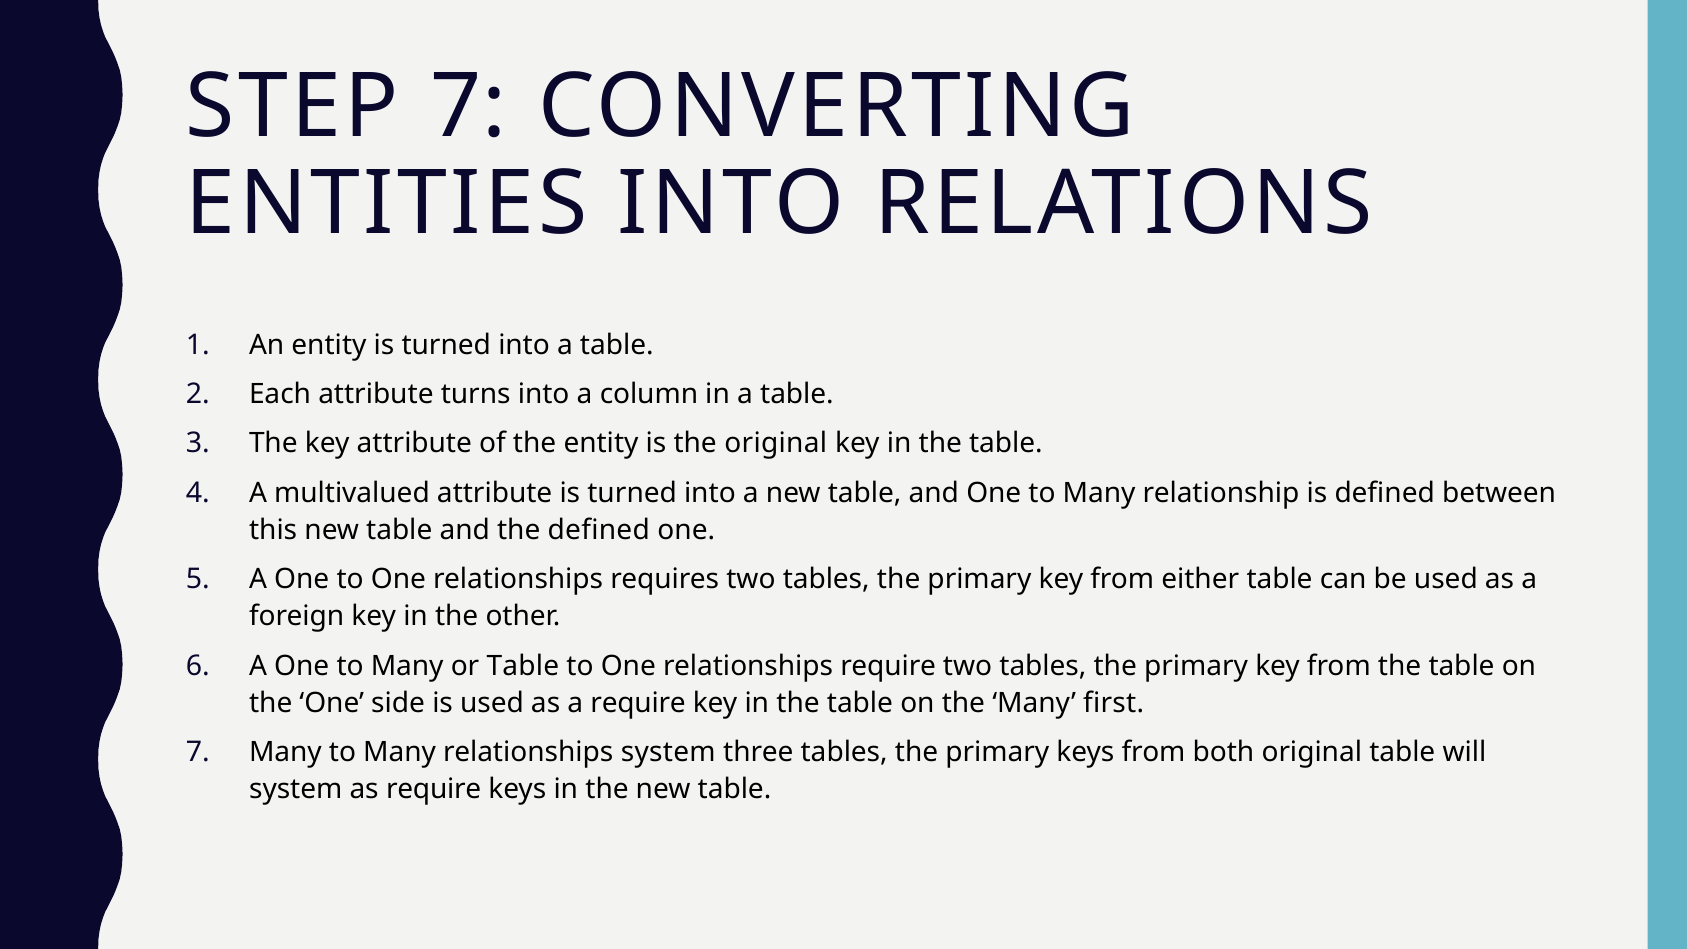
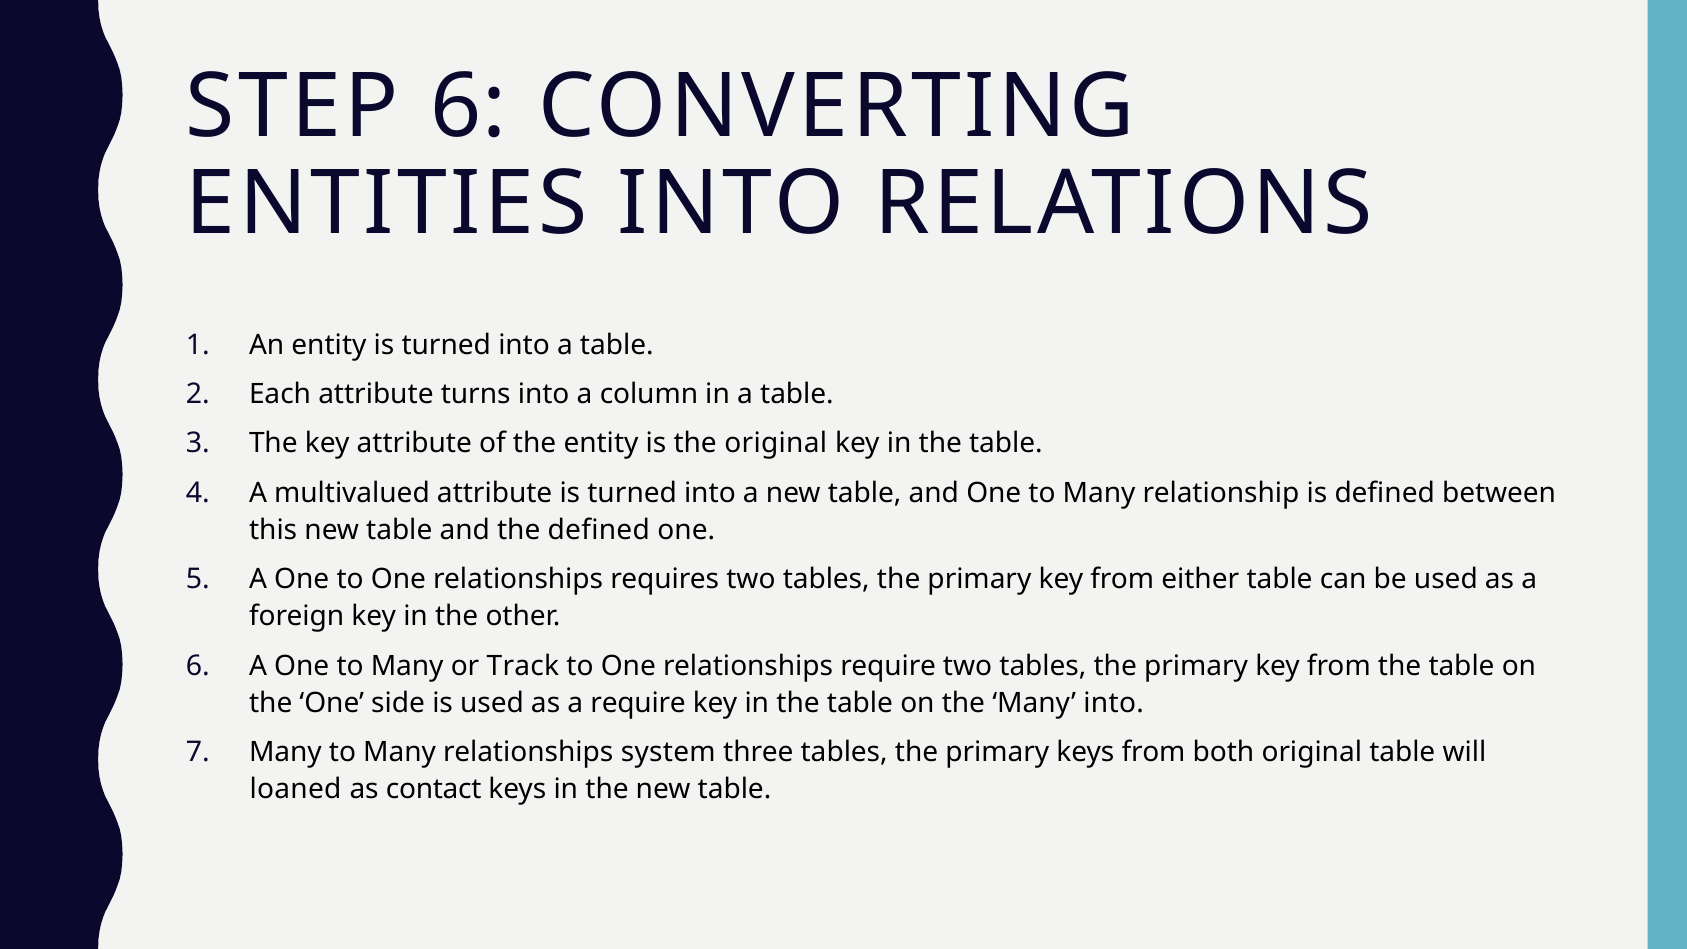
STEP 7: 7 -> 6 (468, 107)
or Table: Table -> Track (523, 666)
Many first: first -> into (1114, 703)
system: system -> loaned (296, 789)
as require: require -> contact (434, 789)
